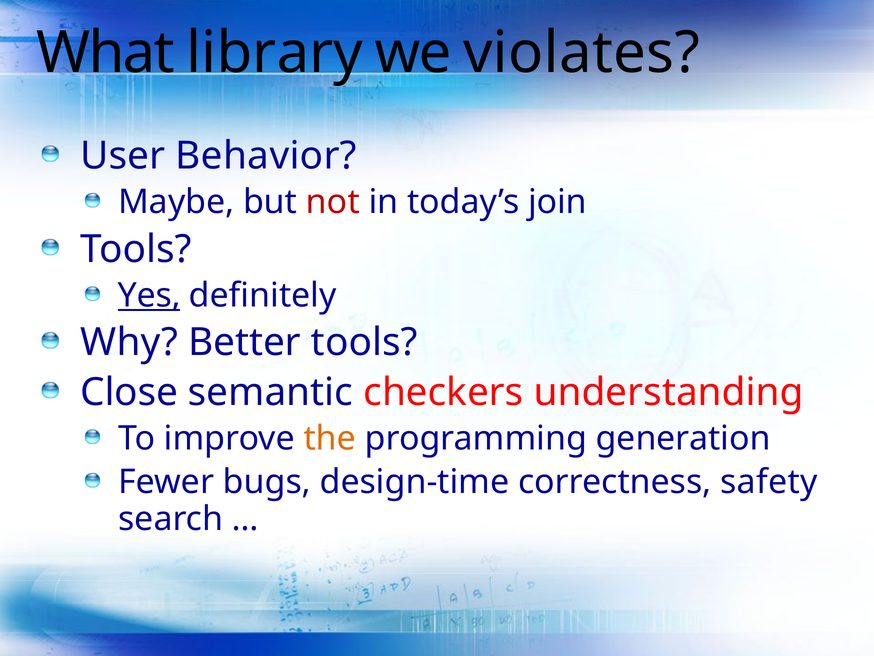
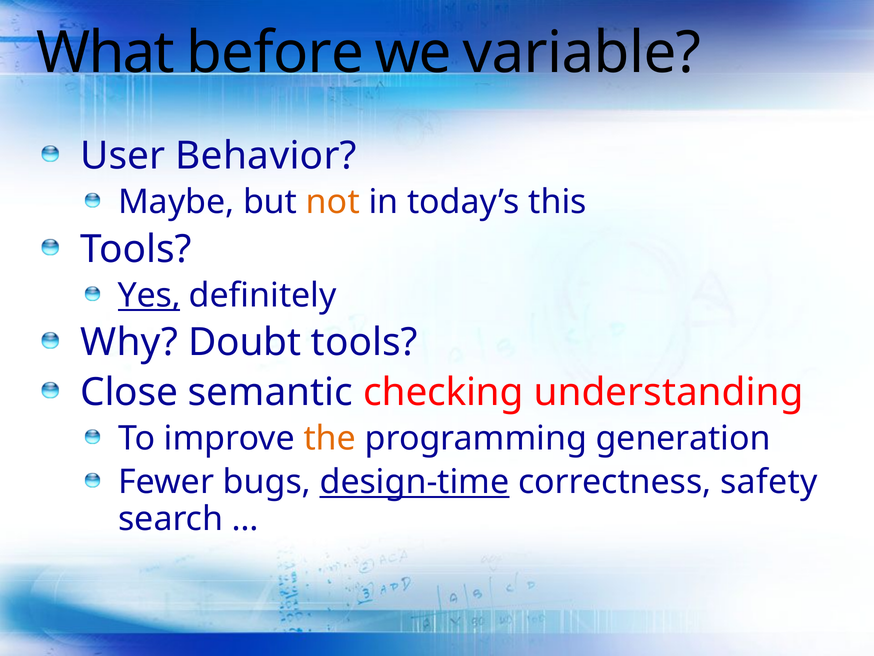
library: library -> before (275, 53)
violates: violates -> variable (582, 53)
not colour: red -> orange (333, 202)
join: join -> this (557, 202)
Better: Better -> Doubt (245, 342)
checkers: checkers -> checking (444, 392)
design-time underline: none -> present (415, 482)
